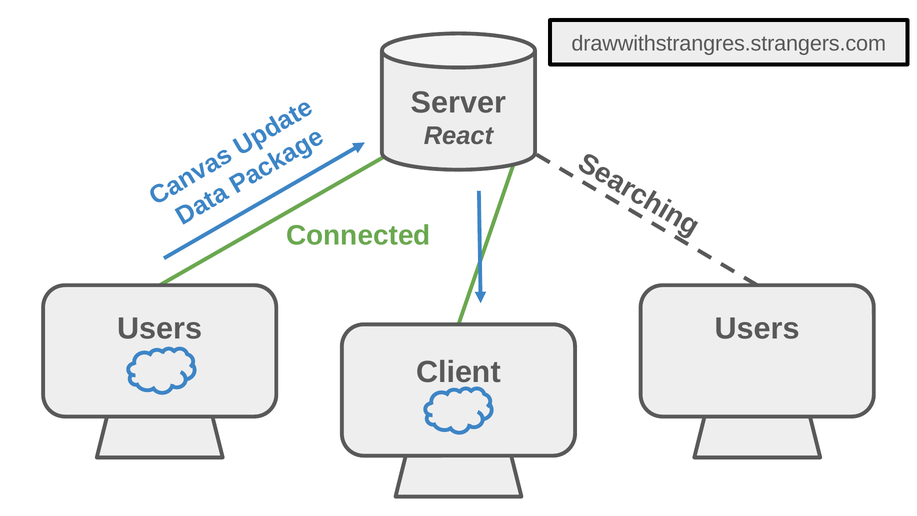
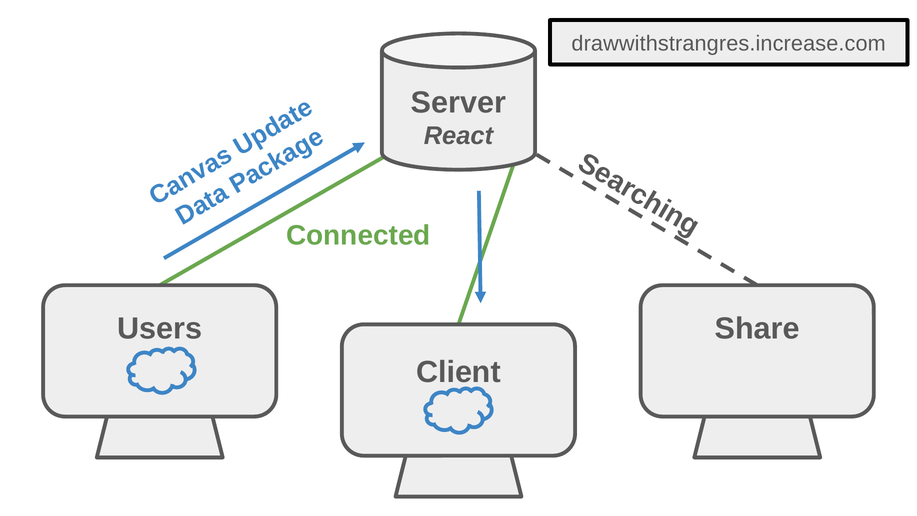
drawwithstrangres.strangers.com: drawwithstrangres.strangers.com -> drawwithstrangres.increase.com (729, 44)
Users: Users -> Share (757, 329)
